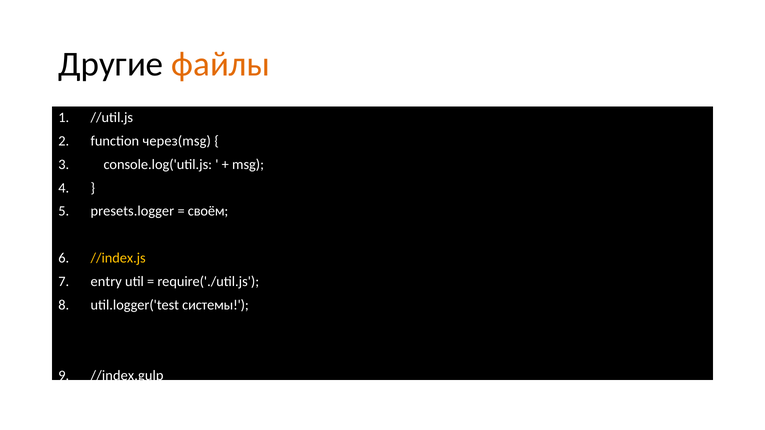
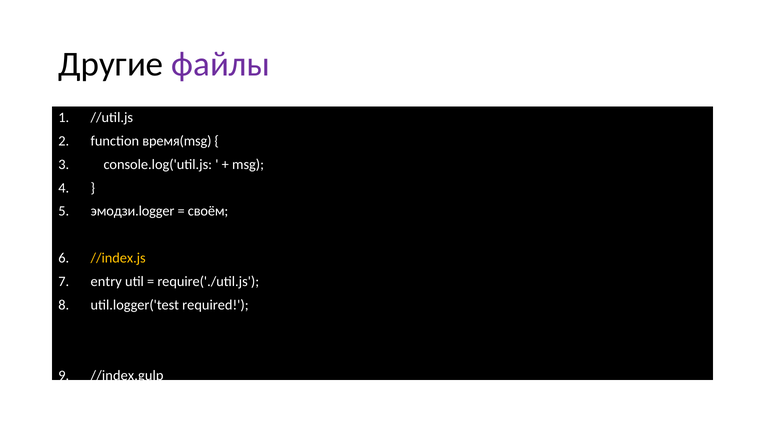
файлы colour: orange -> purple (221, 64)
через(msg: через(msg -> время(msg (177, 141)
presets.logger: presets.logger -> эмодзи.logger (132, 211)
системы: системы -> required (215, 305)
